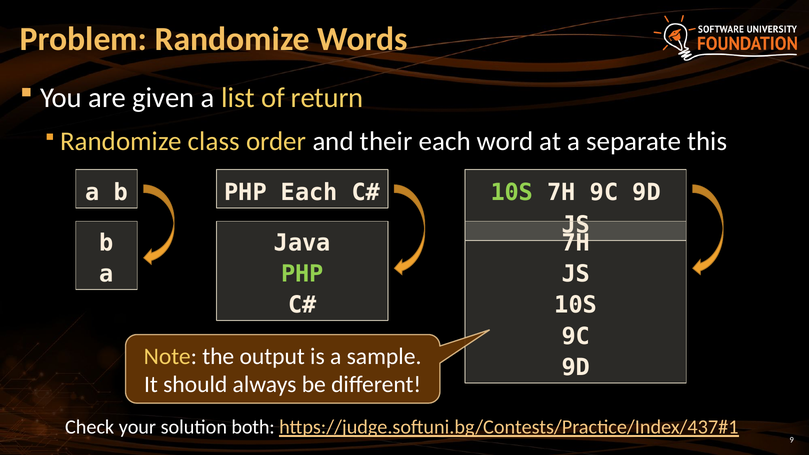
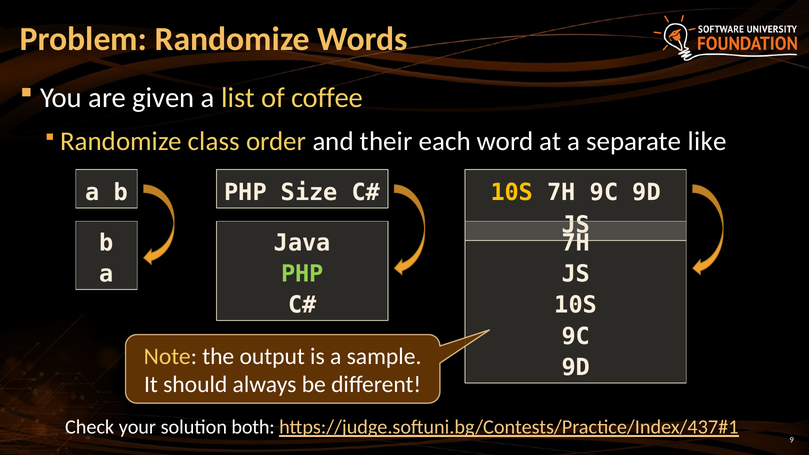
return: return -> coffee (327, 98)
this: this -> like (707, 141)
PHP Each: Each -> Size (309, 192)
10S colour: light green -> yellow (512, 192)
